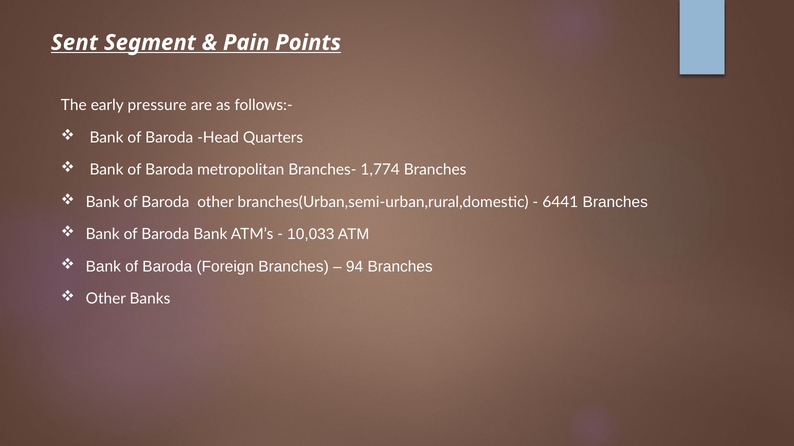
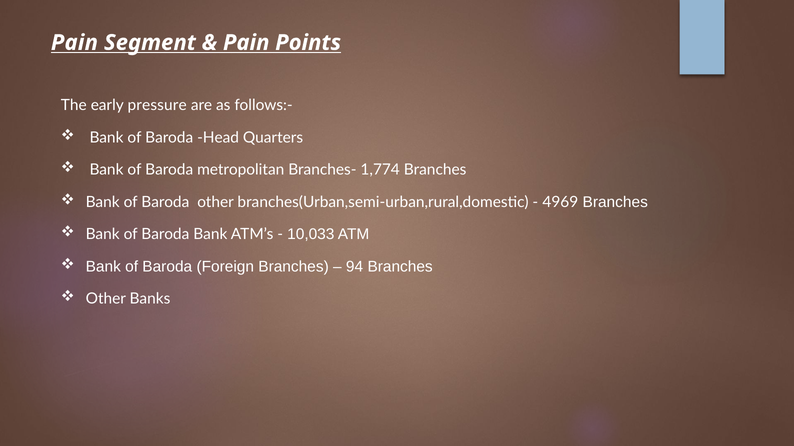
Sent: Sent -> Pain (74, 43)
6441: 6441 -> 4969 (560, 202)
